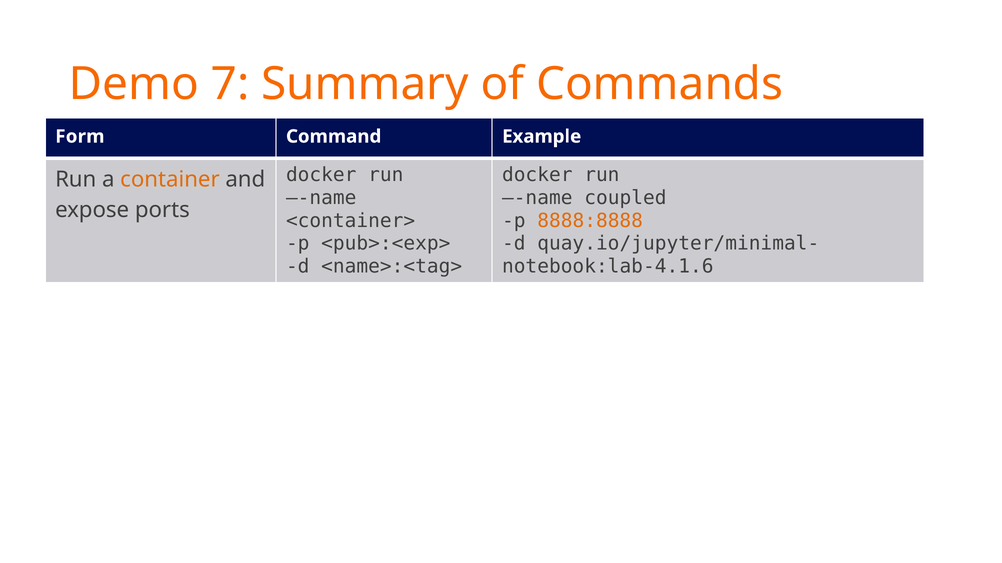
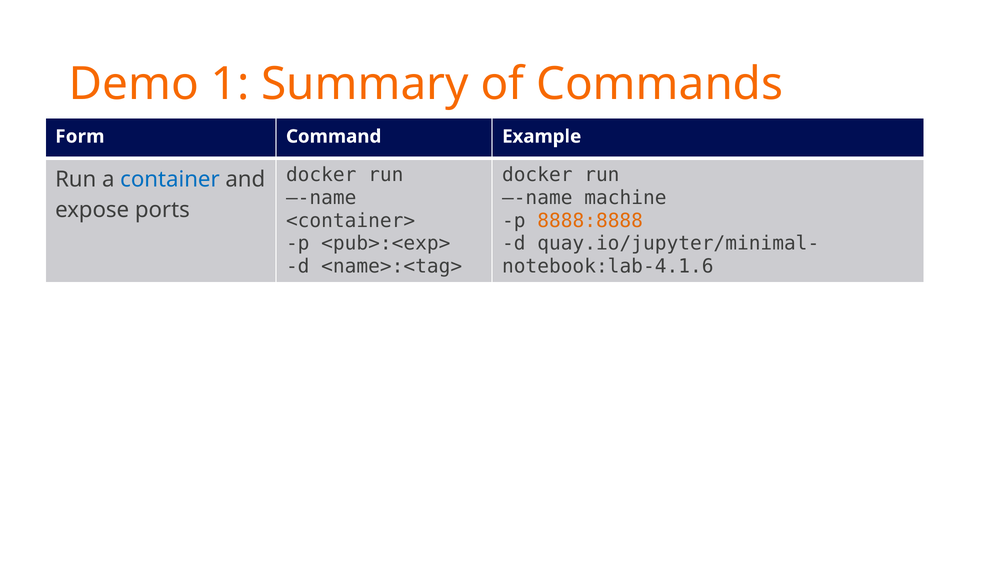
7: 7 -> 1 (230, 84)
container colour: orange -> blue (170, 180)
coupled: coupled -> machine (625, 198)
